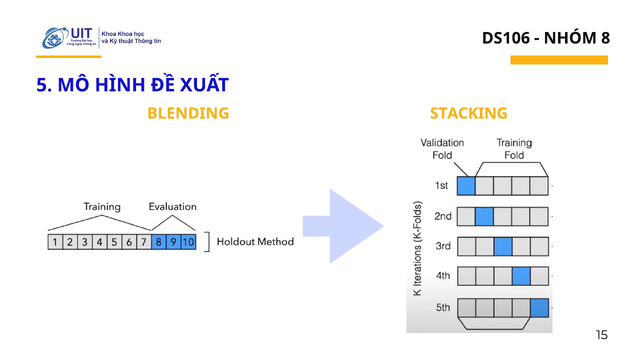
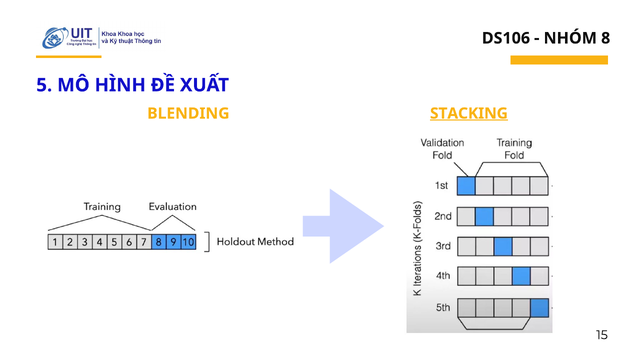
STACKING underline: none -> present (469, 114)
